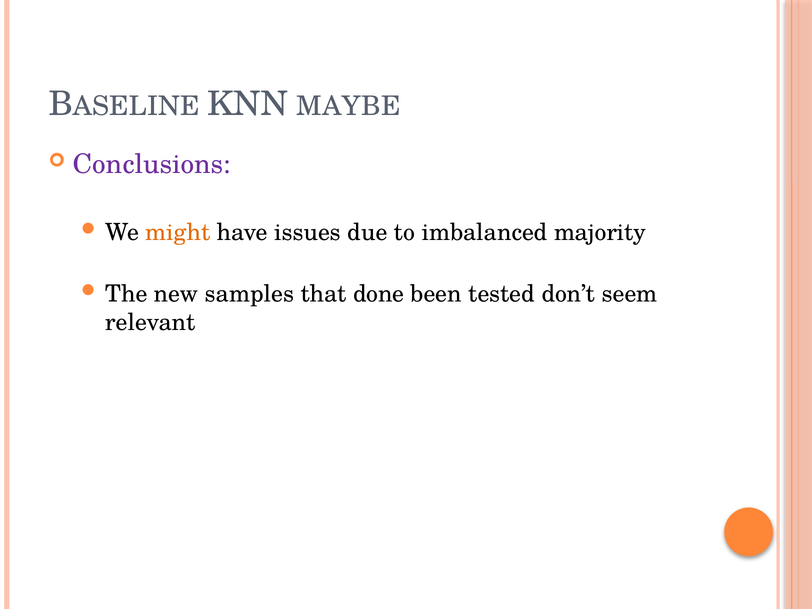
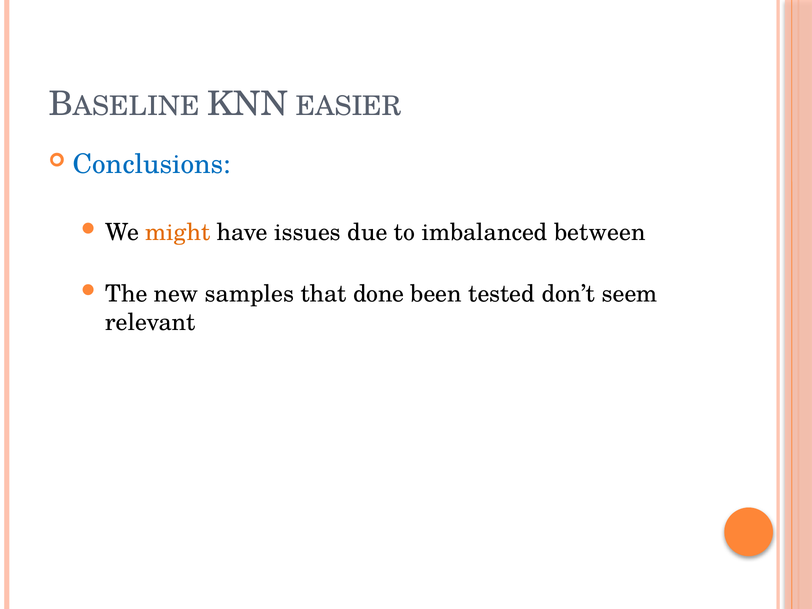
MAYBE: MAYBE -> EASIER (349, 106)
Conclusions colour: purple -> blue (152, 164)
majority: majority -> between (600, 232)
